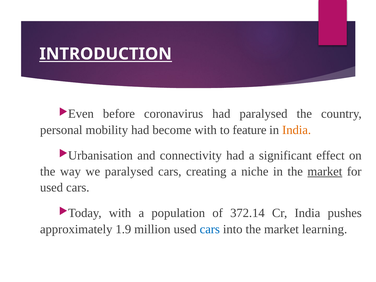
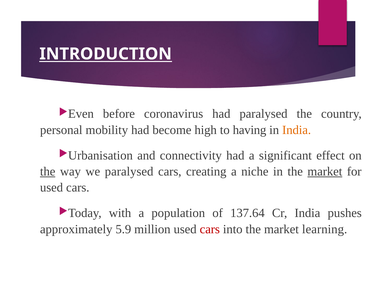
become with: with -> high (206, 130)
feature: feature -> having (250, 130)
the underline: none -> present (48, 172)
372.14: 372.14 -> 137.64 (247, 213)
1.9: 1.9 -> 5.9 (123, 229)
cars colour: blue -> red (210, 229)
